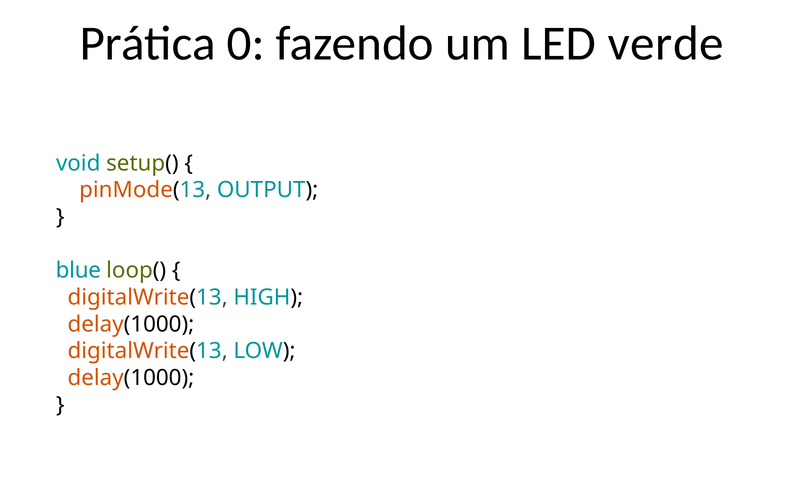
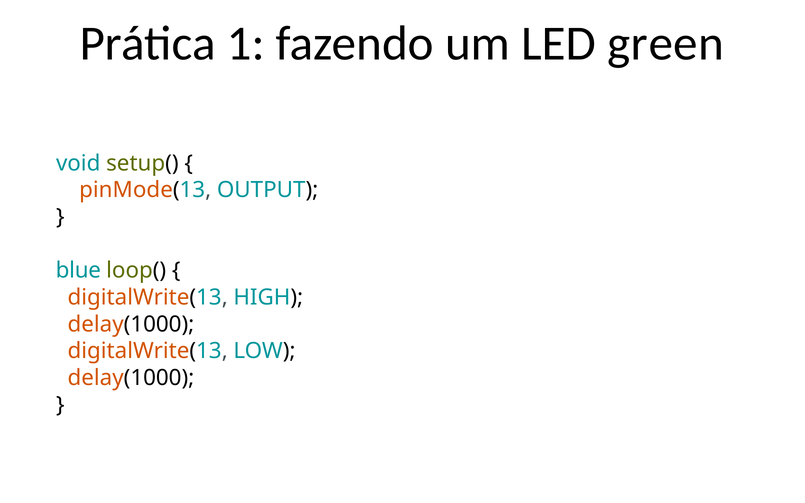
0: 0 -> 1 (246, 43)
verde: verde -> green (666, 43)
